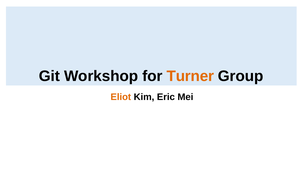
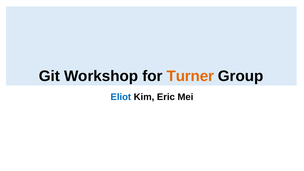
Eliot colour: orange -> blue (121, 97)
